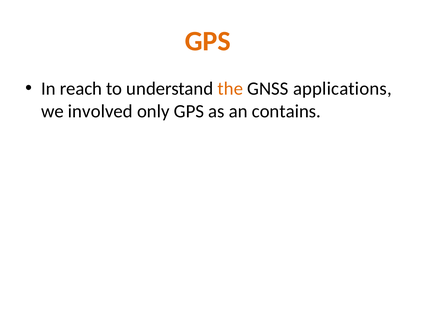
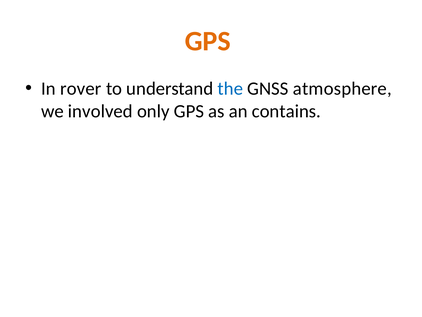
reach: reach -> rover (81, 89)
the colour: orange -> blue (230, 89)
applications: applications -> atmosphere (342, 89)
